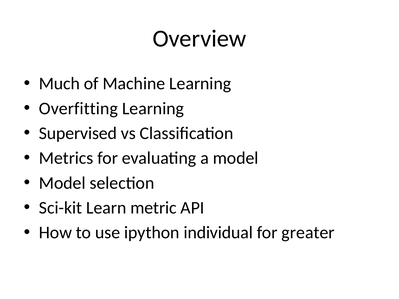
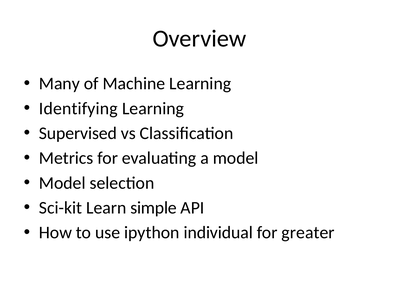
Much: Much -> Many (59, 84)
Overfitting: Overfitting -> Identifying (78, 109)
metric: metric -> simple (154, 208)
